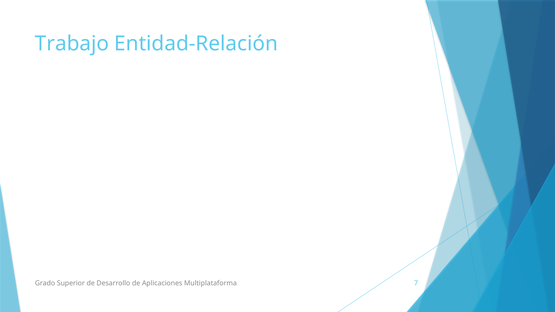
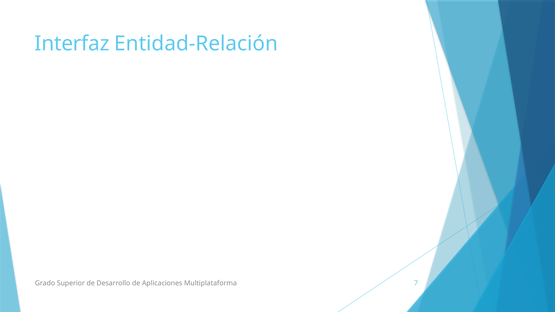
Trabajo: Trabajo -> Interfaz (72, 44)
